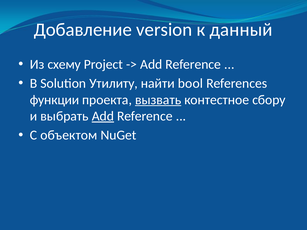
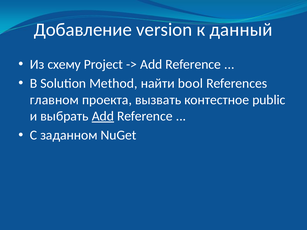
Утилиту: Утилиту -> Method (113, 84)
функции: функции -> главном (54, 100)
вызвать underline: present -> none (158, 100)
сбору: сбору -> public (269, 100)
объектом: объектом -> заданном (69, 135)
